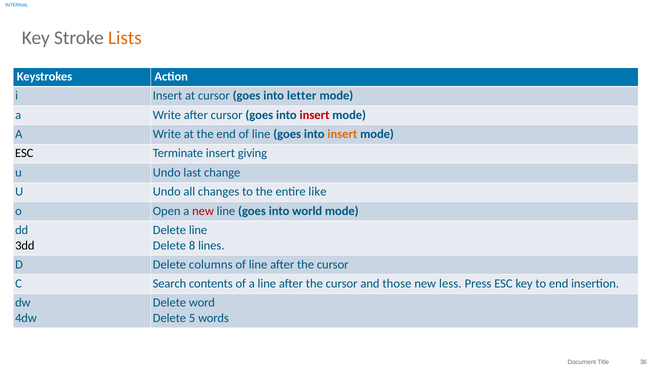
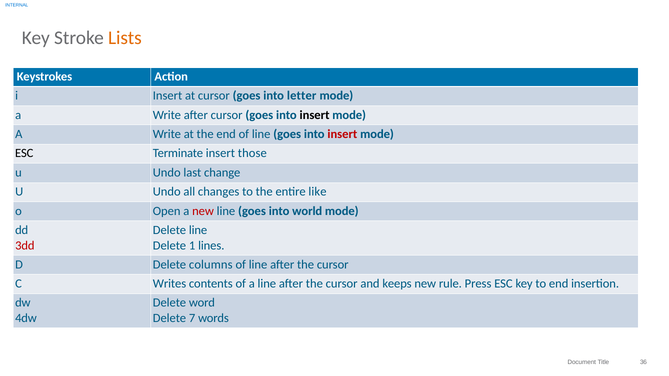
insert colour: red -> black (315, 115)
insert colour: orange -> red (342, 134)
giving: giving -> those (252, 153)
3dd colour: black -> red (25, 246)
8: 8 -> 1 (192, 246)
Search: Search -> Writes (169, 284)
those: those -> keeps (397, 284)
less: less -> rule (450, 284)
5: 5 -> 7 (192, 318)
